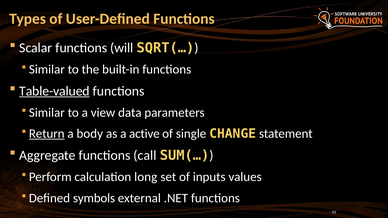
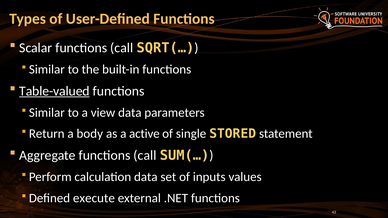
Scalar functions will: will -> call (122, 48)
Return underline: present -> none (47, 134)
CHANGE: CHANGE -> STORED (233, 134)
calculation long: long -> data (146, 177)
symbols: symbols -> execute (94, 198)
